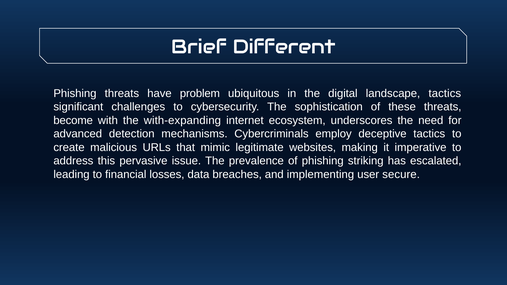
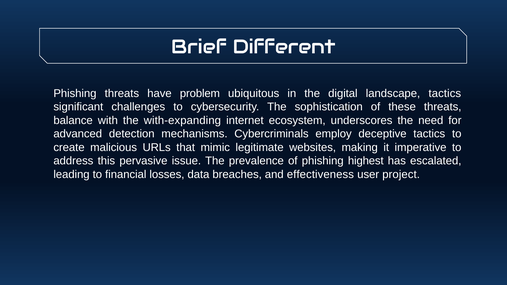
become: become -> balance (73, 120)
striking: striking -> highest (366, 161)
implementing: implementing -> effectiveness (320, 174)
secure: secure -> project (401, 174)
